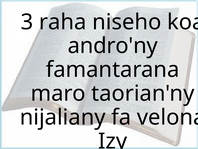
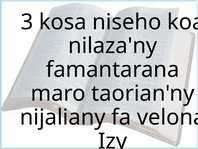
raha: raha -> kosa (63, 22)
andro'ny: andro'ny -> nilaza'ny (113, 46)
